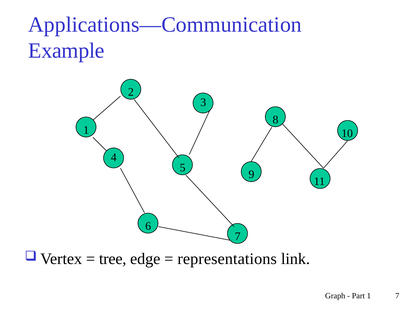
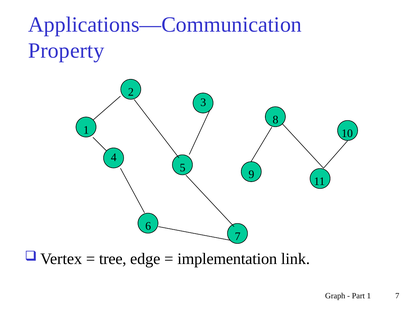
Example: Example -> Property (66, 51)
representations: representations -> implementation (227, 259)
